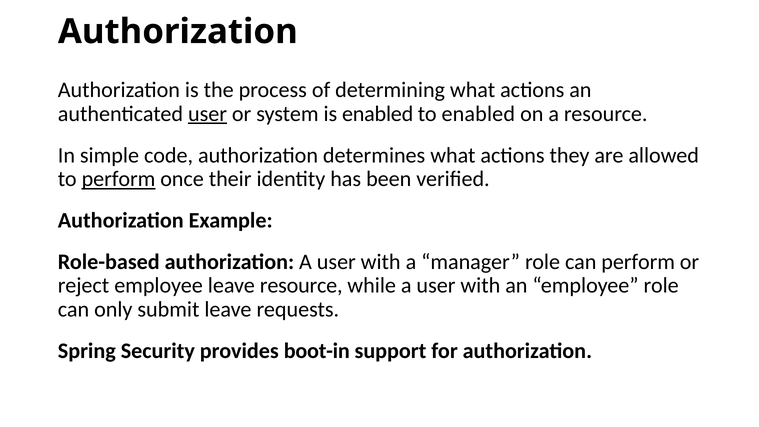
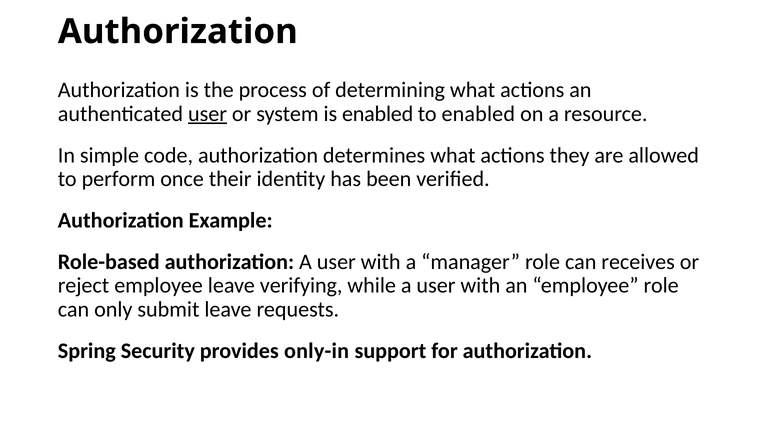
perform underline: present -> none (119, 179)
can perform: perform -> receives (638, 262)
leave resource: resource -> verifying (301, 286)
boot-in: boot-in -> only-in (317, 351)
